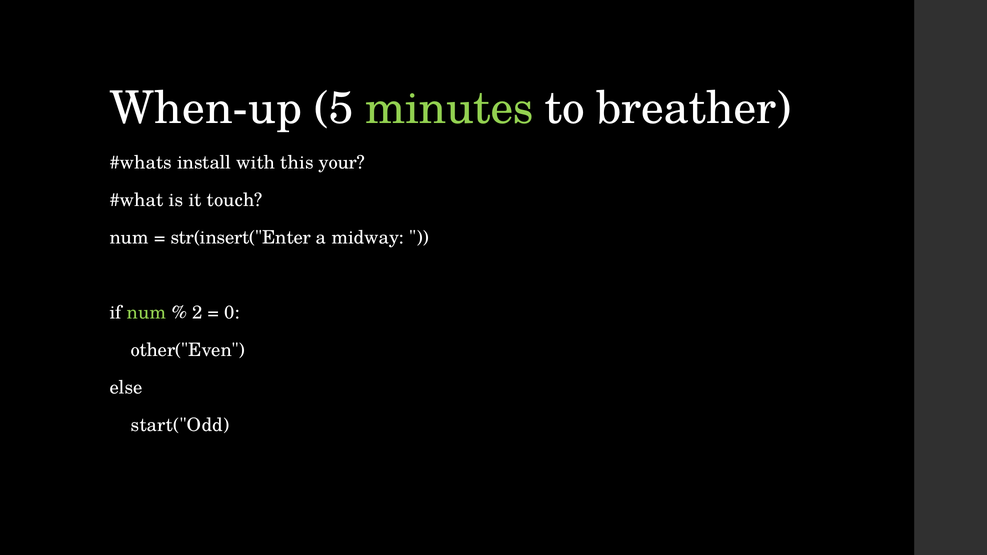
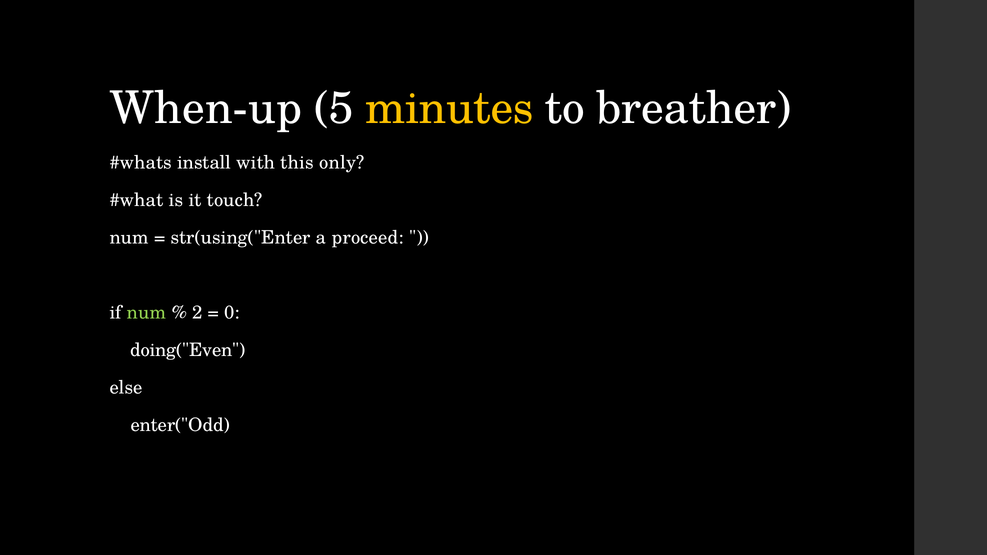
minutes colour: light green -> yellow (450, 108)
your: your -> only (342, 163)
str(insert("Enter: str(insert("Enter -> str(using("Enter (241, 238)
midway: midway -> proceed (368, 238)
other("Even: other("Even -> doing("Even (188, 350)
start("Odd: start("Odd -> enter("Odd (180, 425)
